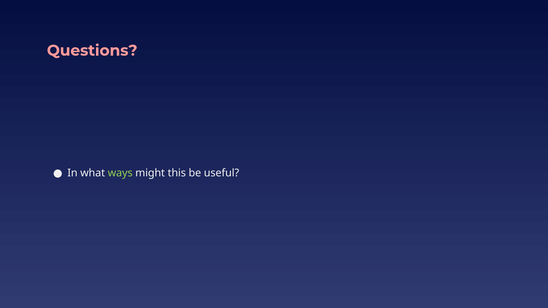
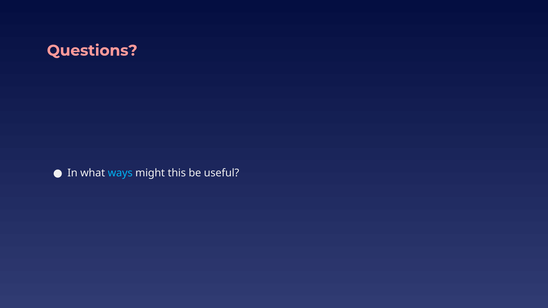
ways colour: light green -> light blue (120, 173)
